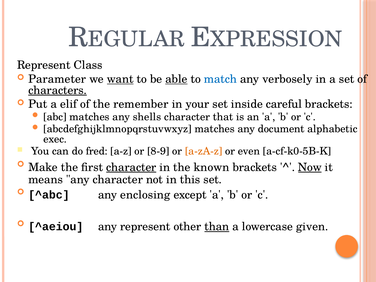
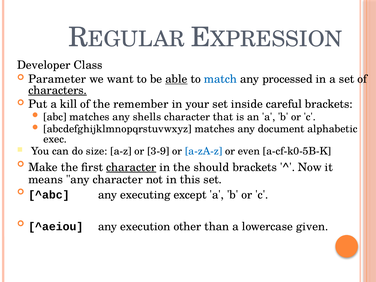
Represent: Represent -> Developer (44, 65)
want underline: present -> none (120, 79)
verbosely: verbosely -> processed (287, 79)
elif: elif -> kill (69, 104)
fred: fred -> size (97, 151)
8-9: 8-9 -> 3-9 (158, 151)
a-zA-z colour: orange -> blue (204, 151)
known: known -> should (211, 167)
Now underline: present -> none (310, 167)
enclosing: enclosing -> executing (145, 195)
any represent: represent -> execution (145, 227)
than underline: present -> none (217, 227)
